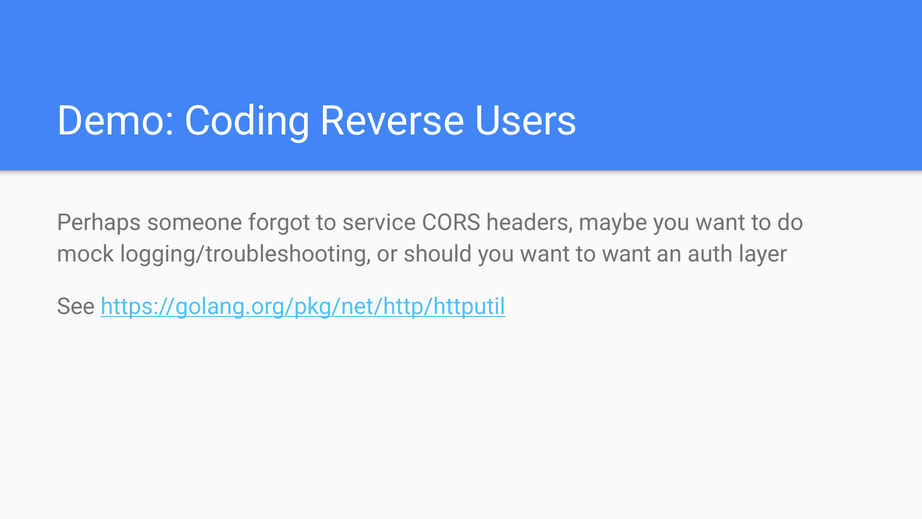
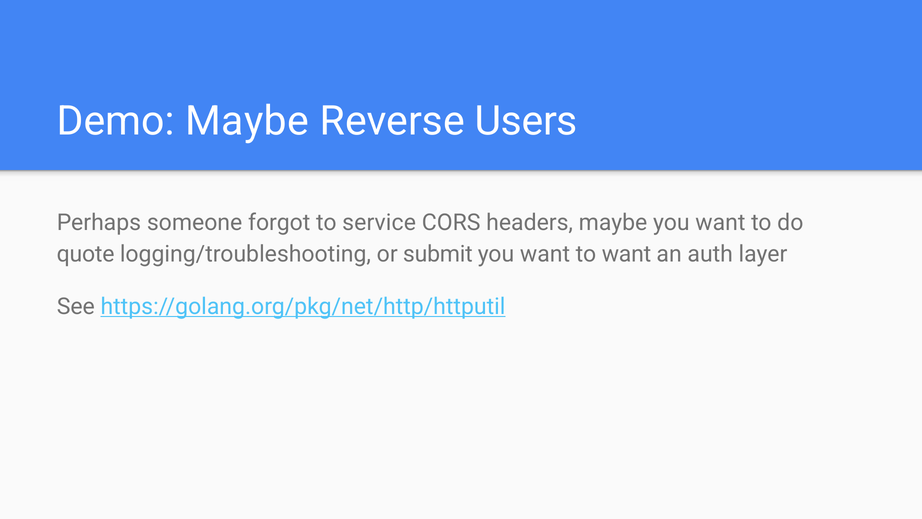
Demo Coding: Coding -> Maybe (247, 121)
mock: mock -> quote (86, 254)
should: should -> submit (438, 254)
